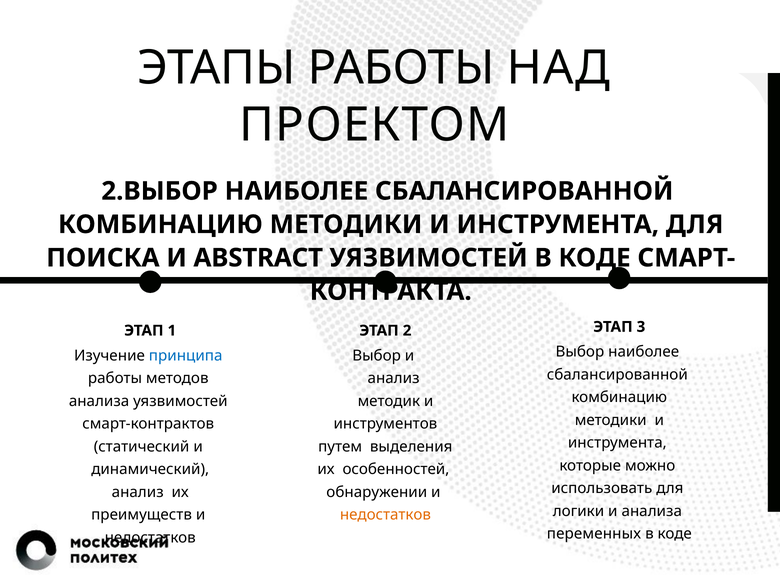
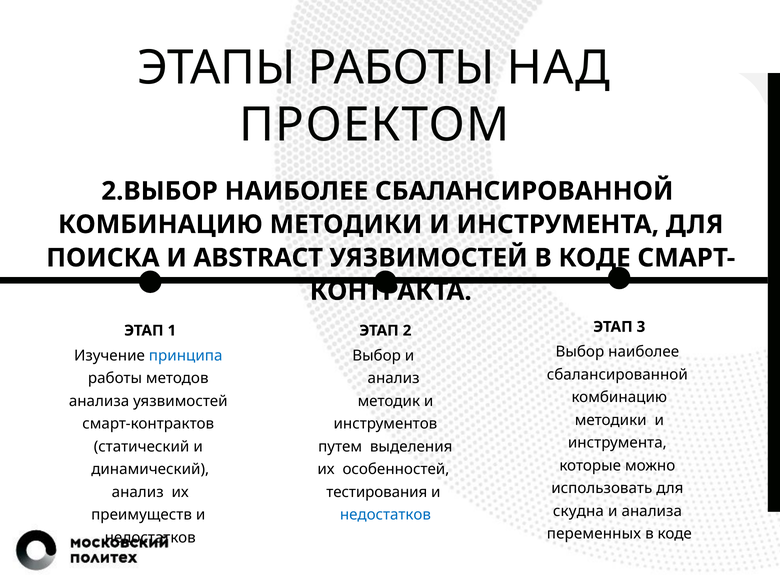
обнаружении: обнаружении -> тестирования (377, 492)
логики: логики -> скудна (578, 511)
недостатков colour: orange -> blue (385, 515)
